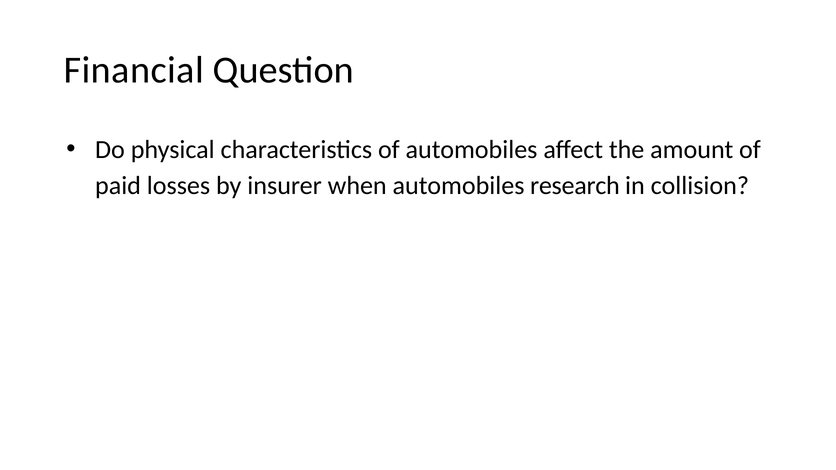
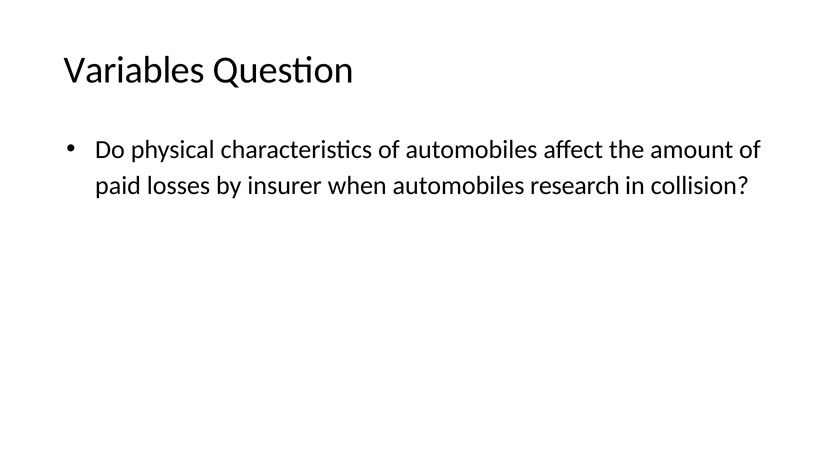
Financial: Financial -> Variables (134, 70)
